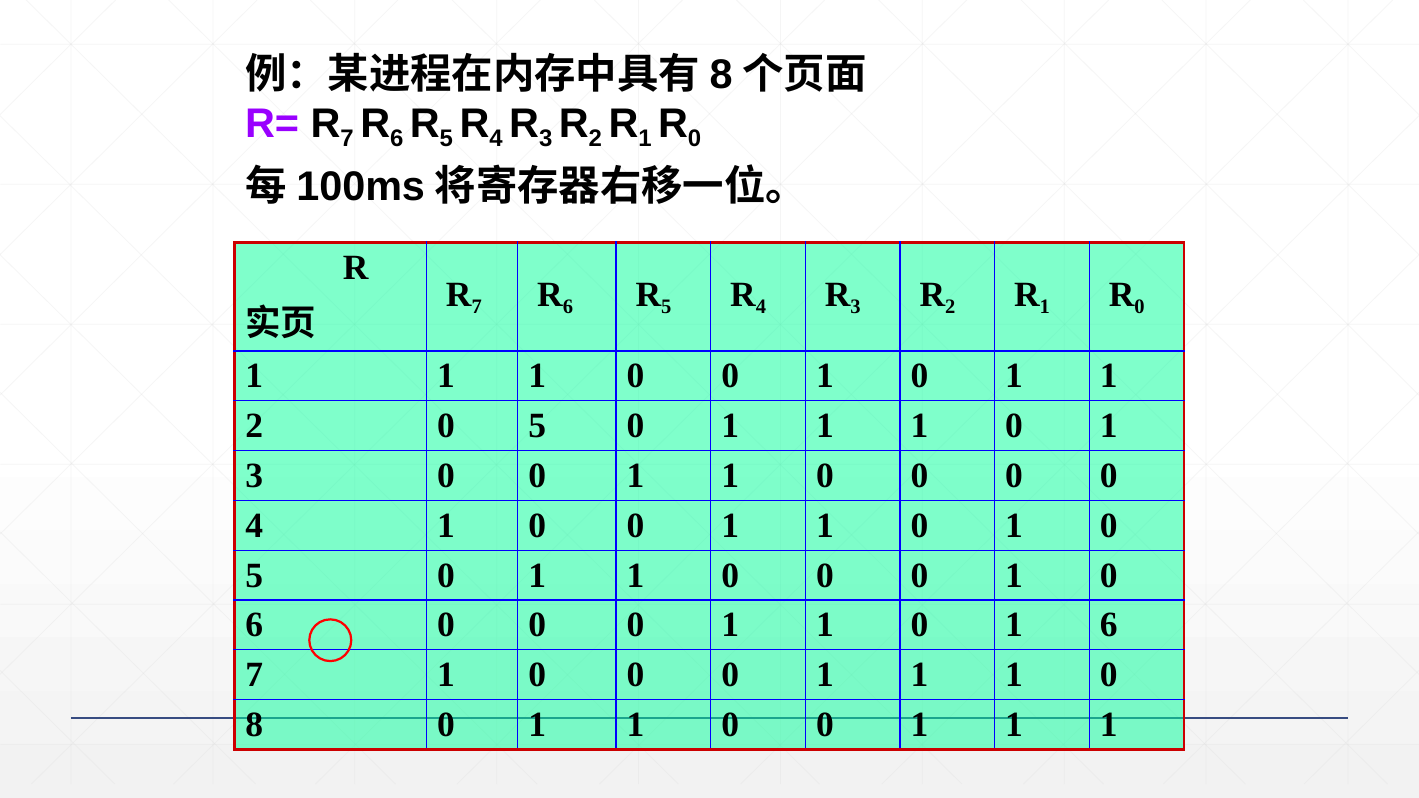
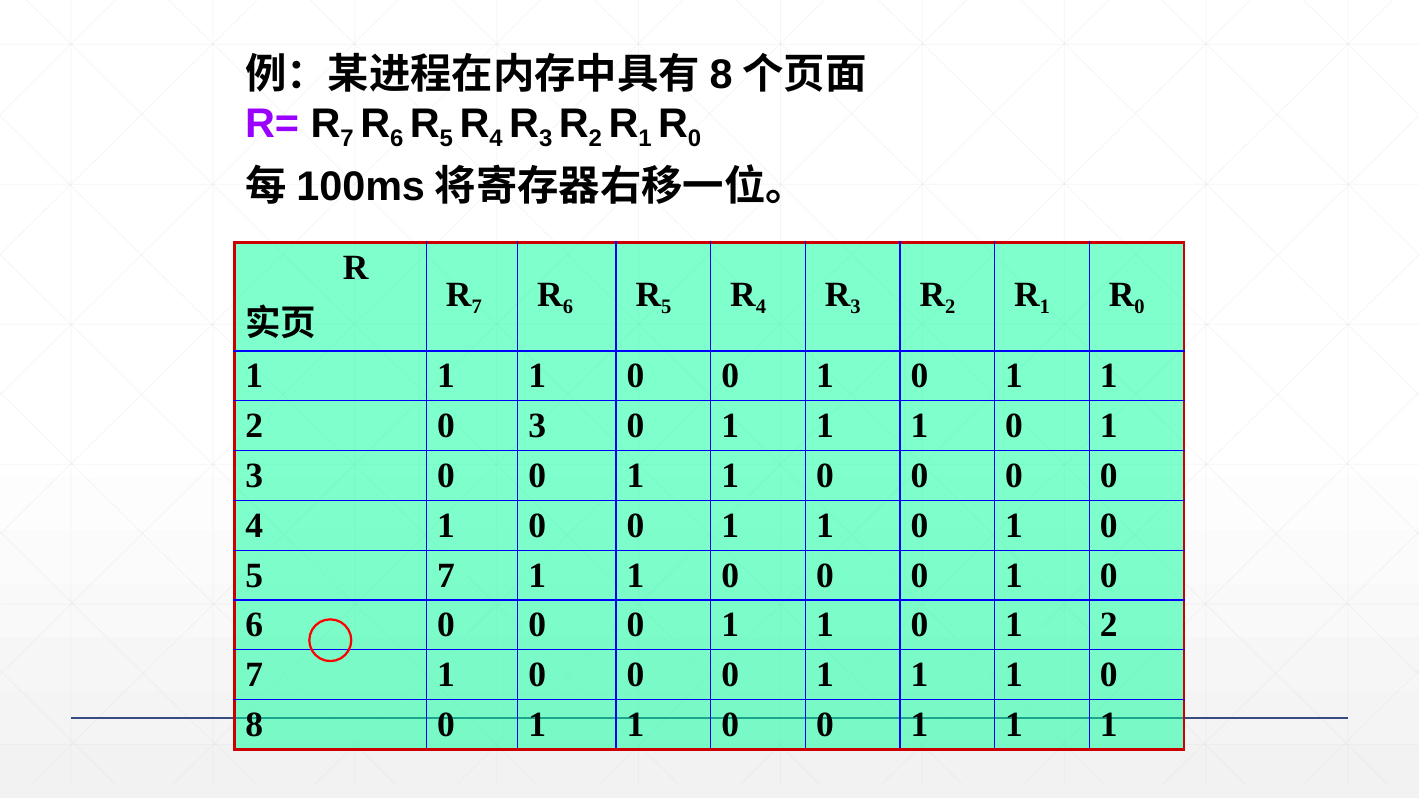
2 0 5: 5 -> 3 (537, 426)
0: 0 -> 7 (446, 575)
0 1 6: 6 -> 2 (1109, 625)
